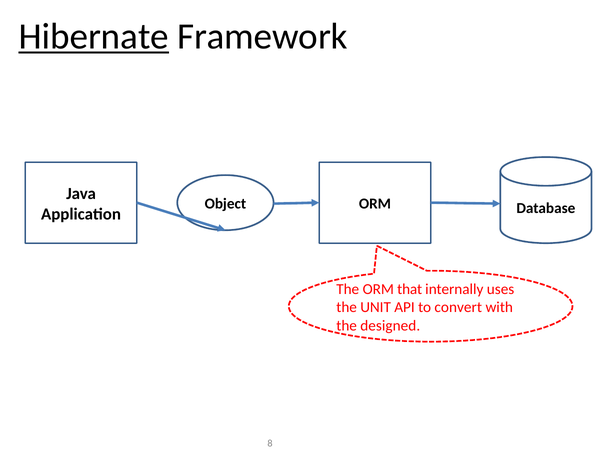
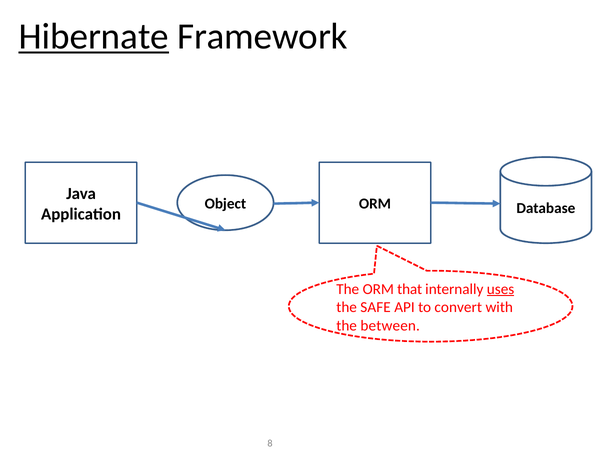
uses underline: none -> present (501, 289)
UNIT: UNIT -> SAFE (376, 307)
designed: designed -> between (390, 326)
